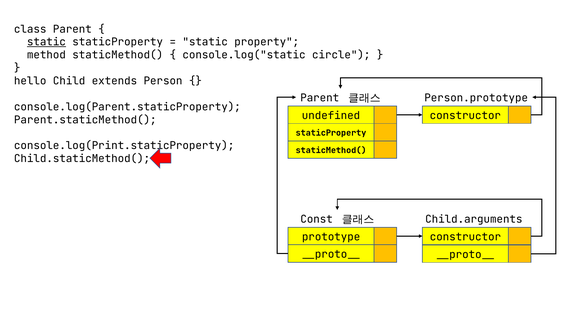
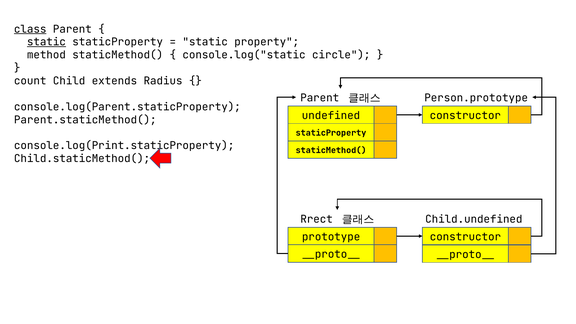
class underline: none -> present (30, 29)
hello: hello -> count (30, 81)
Person: Person -> Radius (163, 81)
Const: Const -> Rrect (317, 219)
Child.arguments: Child.arguments -> Child.undefined (474, 219)
